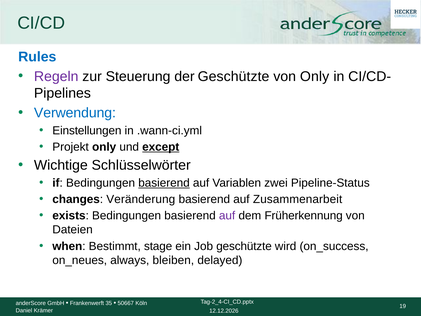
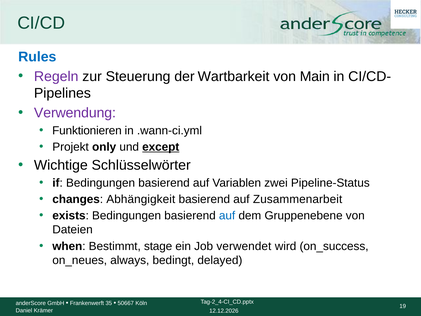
der Geschützte: Geschützte -> Wartbarkeit (234, 76)
von Only: Only -> Main (315, 76)
Verwendung colour: blue -> purple (75, 113)
Einstellungen: Einstellungen -> Funktionieren (87, 130)
basierend underline: present -> none (164, 183)
Veränderung: Veränderung -> Abhängigkeit (141, 199)
auf colour: purple -> blue (227, 216)
Früherkennung: Früherkennung -> Gruppenebene (304, 216)
Job geschützte: geschützte -> verwendet (244, 246)
bleiben: bleiben -> bedingt (173, 260)
